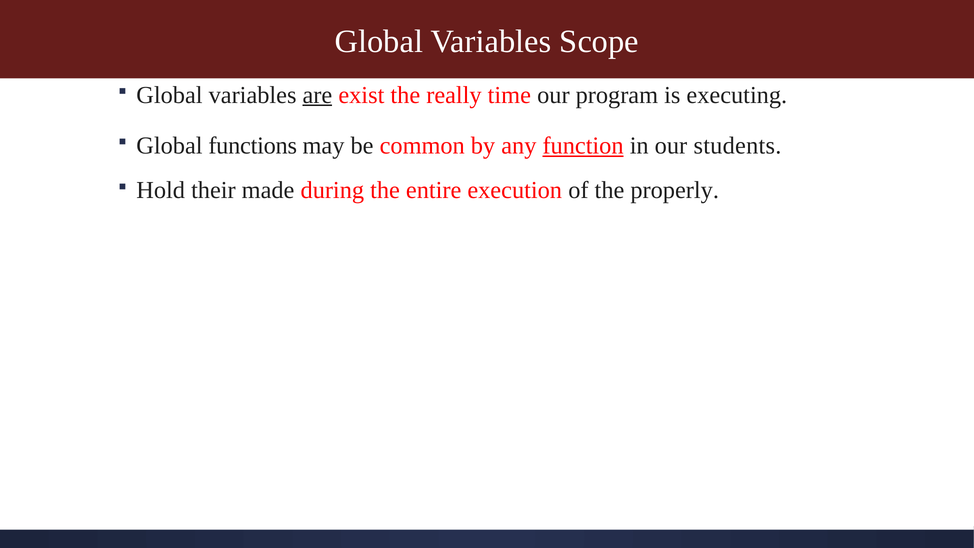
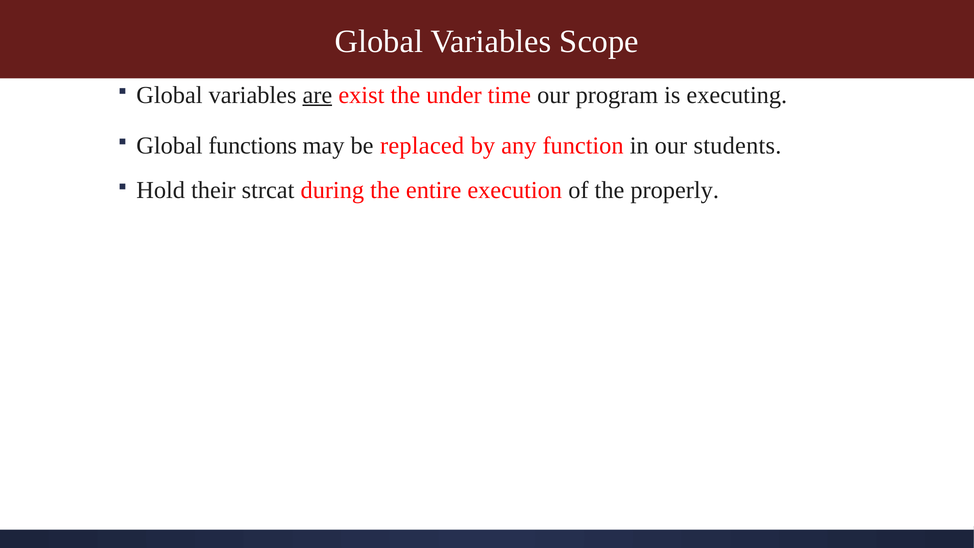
really: really -> under (454, 95)
common: common -> replaced (422, 146)
function underline: present -> none (583, 146)
made: made -> strcat (268, 190)
